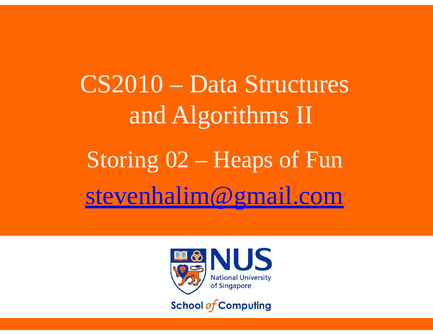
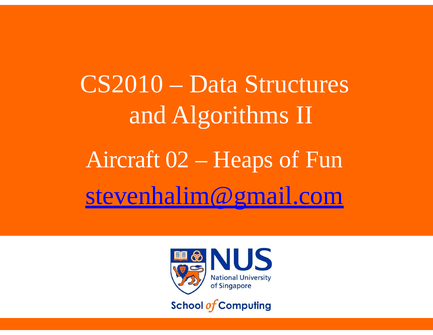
Storing: Storing -> Aircraft (123, 159)
